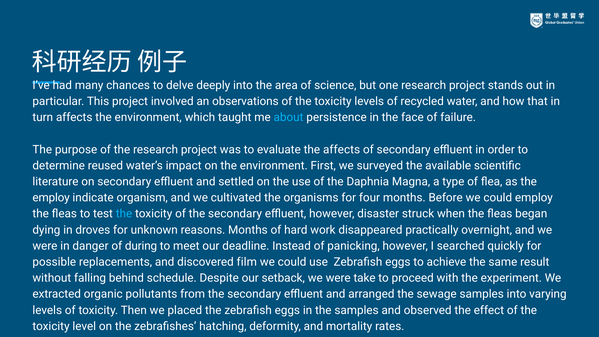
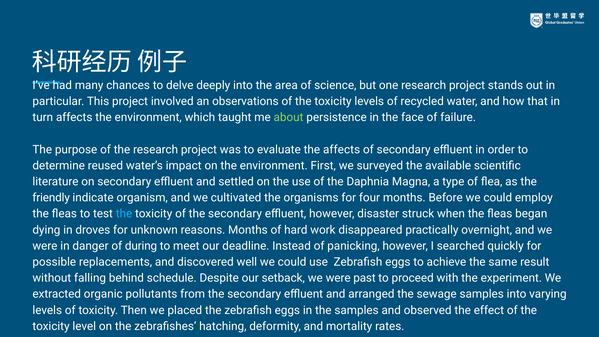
about colour: light blue -> light green (289, 117)
employ: employ -> friendly (51, 198)
film: film -> well (247, 262)
take: take -> past (365, 278)
